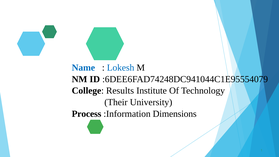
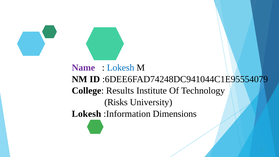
Name colour: blue -> purple (83, 68)
Their: Their -> Risks (116, 102)
Process: Process -> Lokesh (86, 114)
